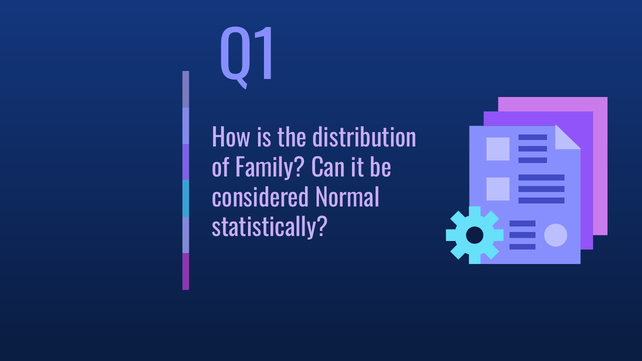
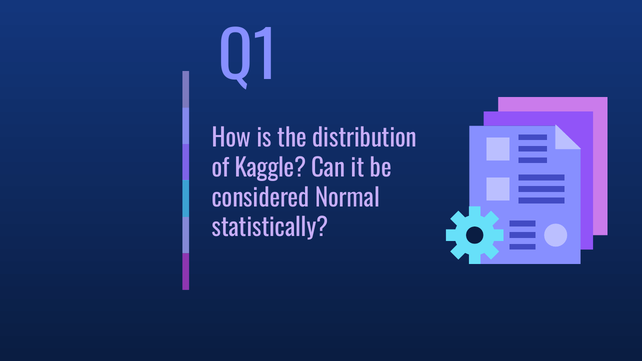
Family: Family -> Kaggle (271, 168)
